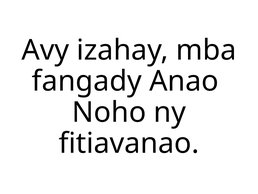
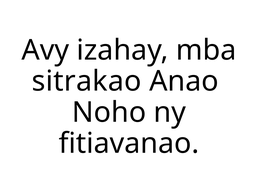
fangady: fangady -> sitrakao (87, 81)
